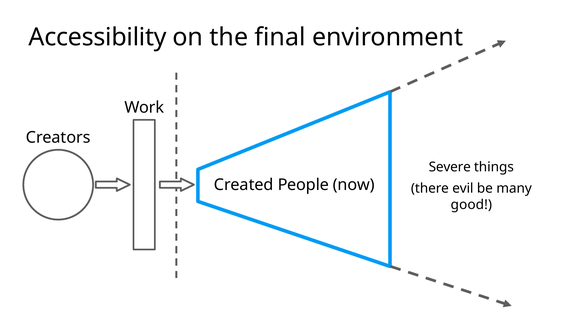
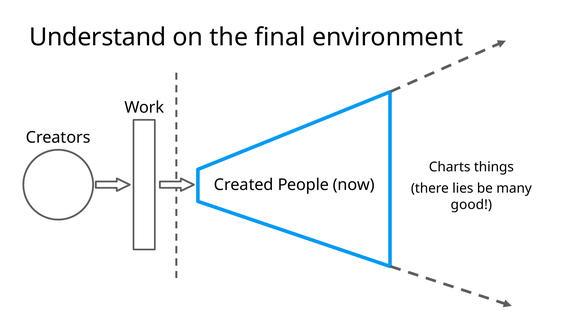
Accessibility: Accessibility -> Understand (98, 37)
Severe: Severe -> Charts (450, 167)
evil: evil -> lies (463, 188)
